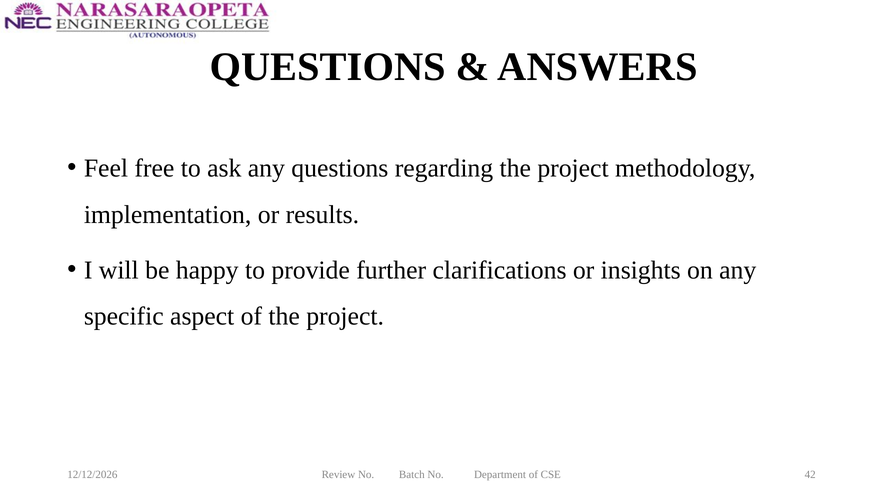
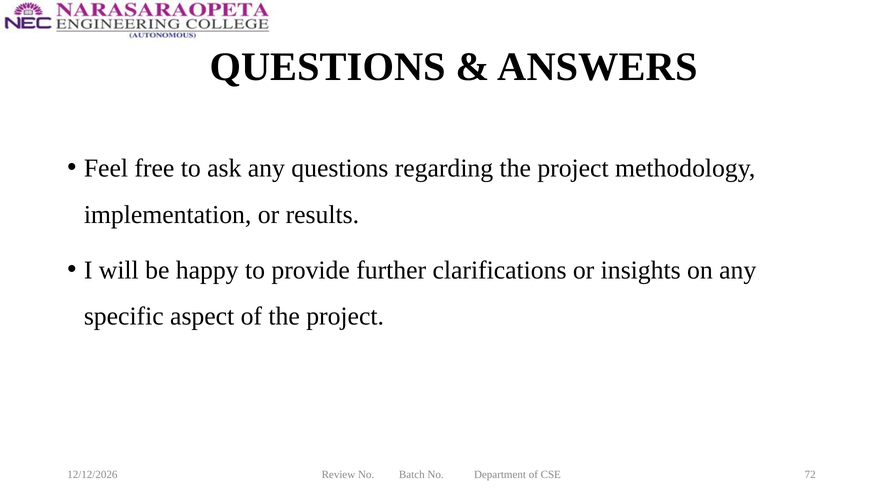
42: 42 -> 72 (810, 474)
